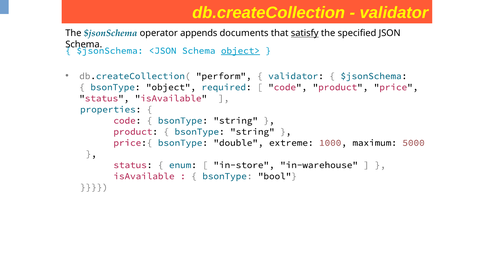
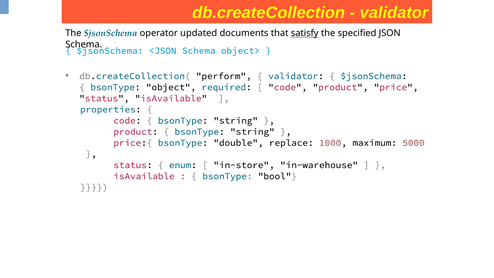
appends: appends -> updated (199, 33)
object> underline: present -> none (240, 51)
extreme: extreme -> replace (291, 143)
